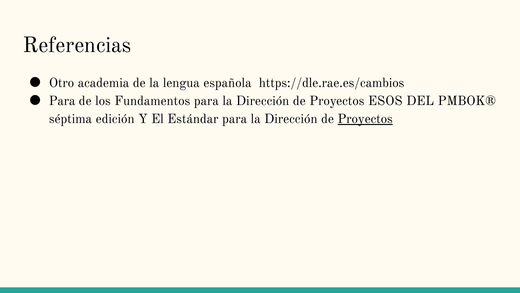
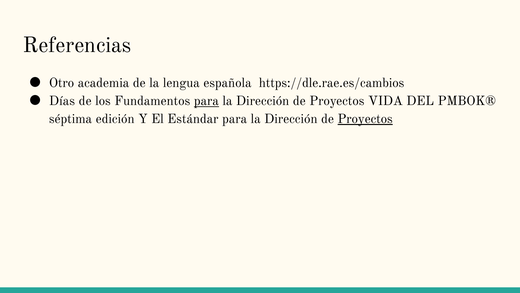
Para: Para -> Días (62, 101)
para underline: none -> present (206, 101)
ESOS: ESOS -> VIDA (385, 101)
